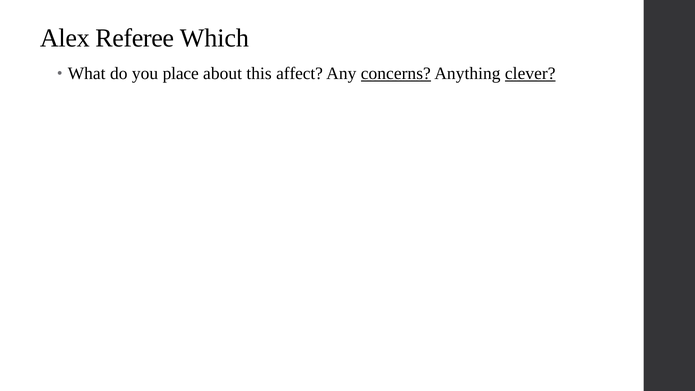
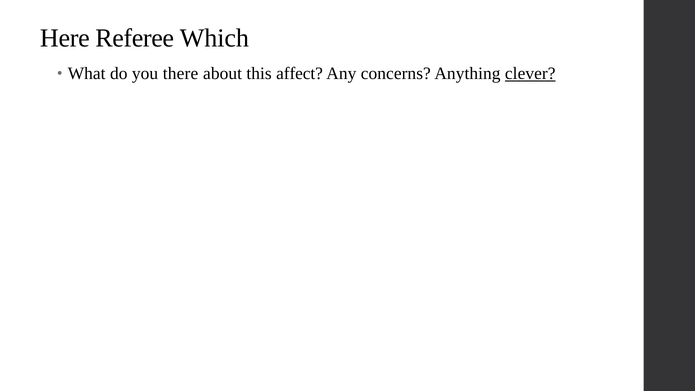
Alex: Alex -> Here (65, 38)
place: place -> there (181, 74)
concerns underline: present -> none (396, 74)
